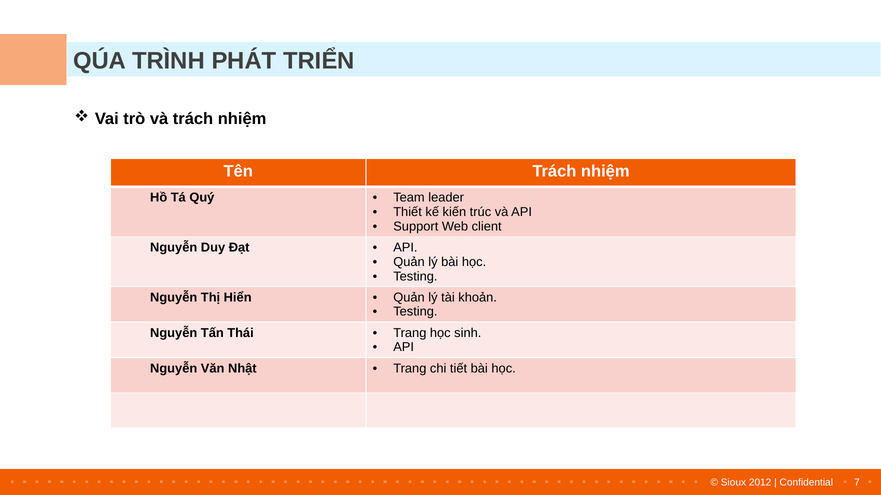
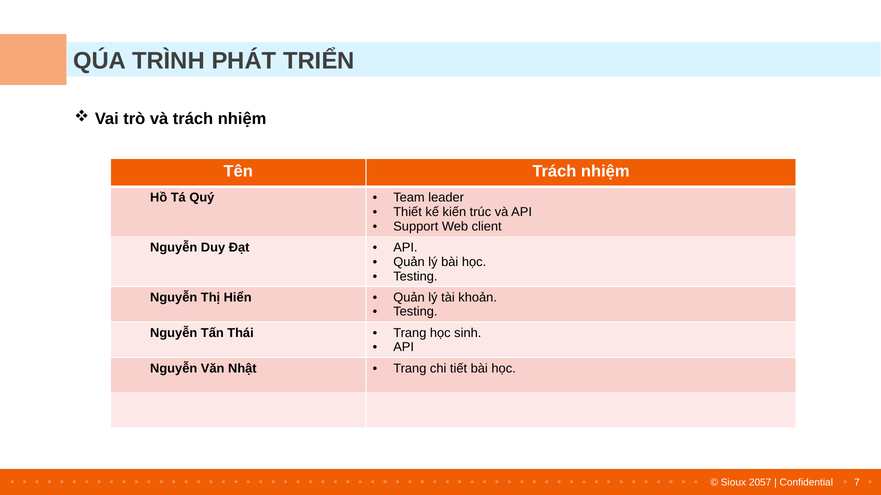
2012: 2012 -> 2057 (760, 483)
